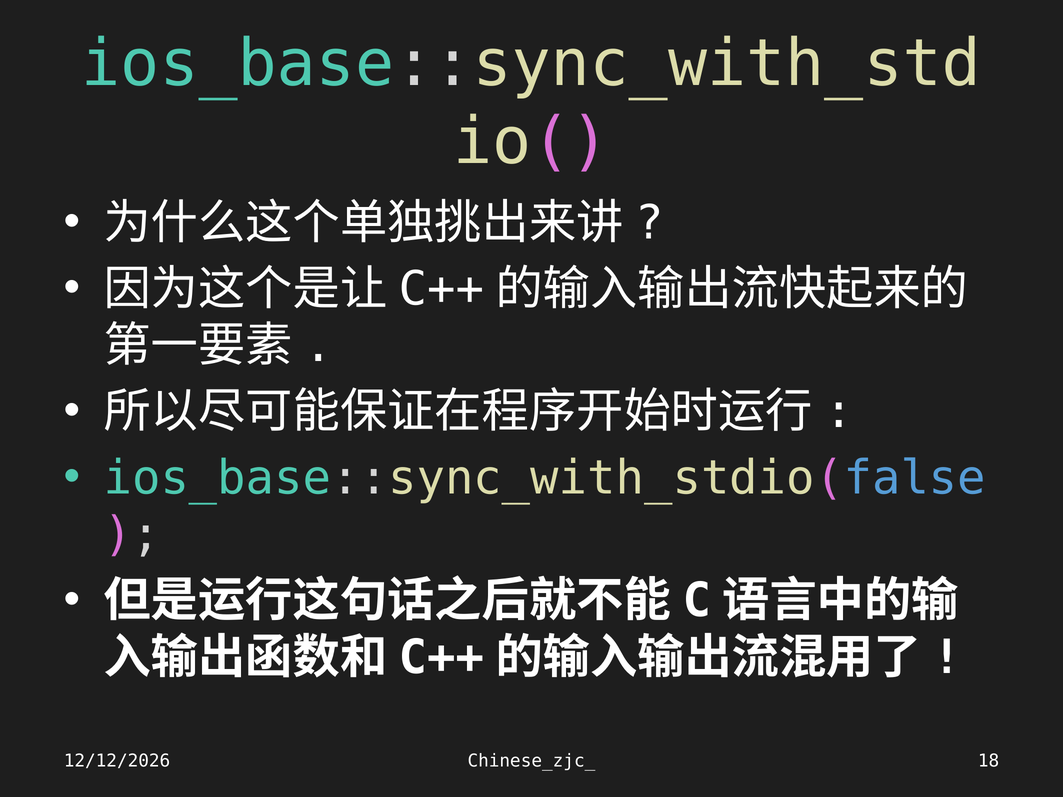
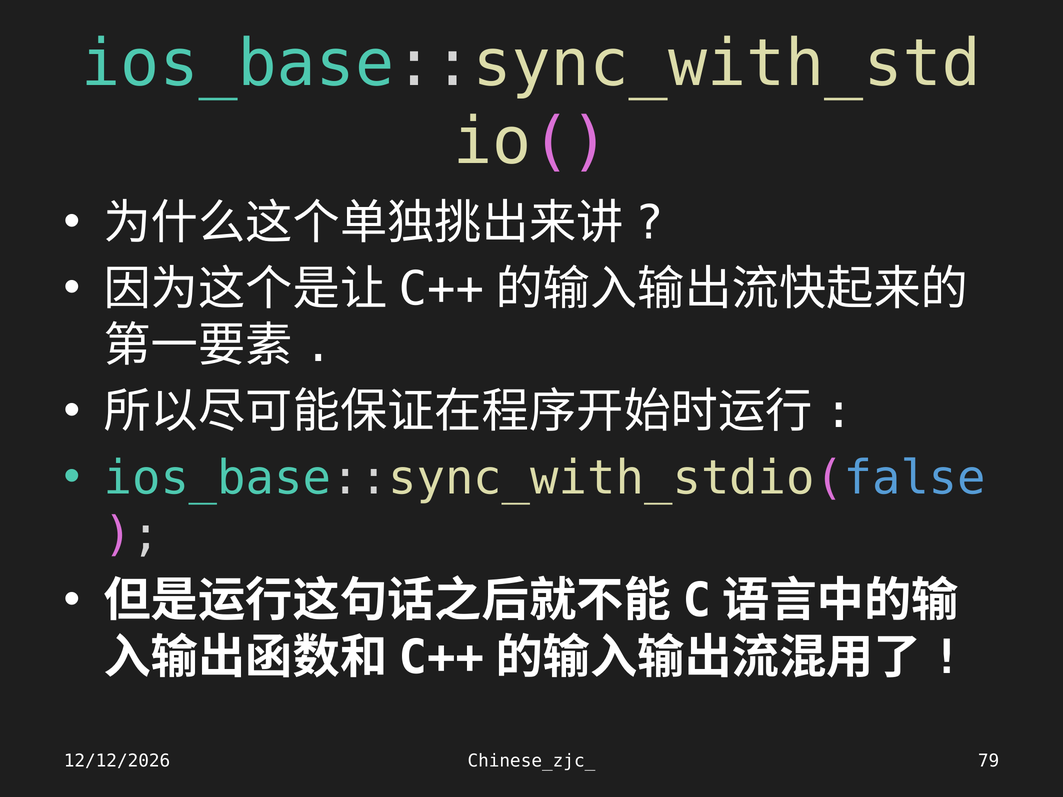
18: 18 -> 79 (989, 761)
